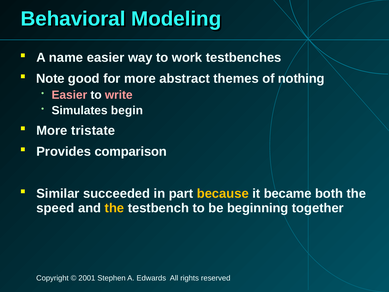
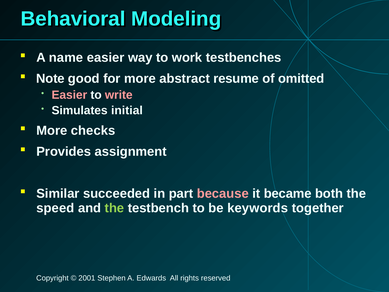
themes: themes -> resume (236, 79)
nothing: nothing -> omitted (301, 79)
begin: begin -> initial (127, 110)
tristate: tristate -> checks (93, 131)
comparison: comparison -> assignment (131, 151)
because colour: yellow -> pink (223, 193)
the colour: yellow -> light green (114, 208)
beginning: beginning -> keywords (258, 208)
